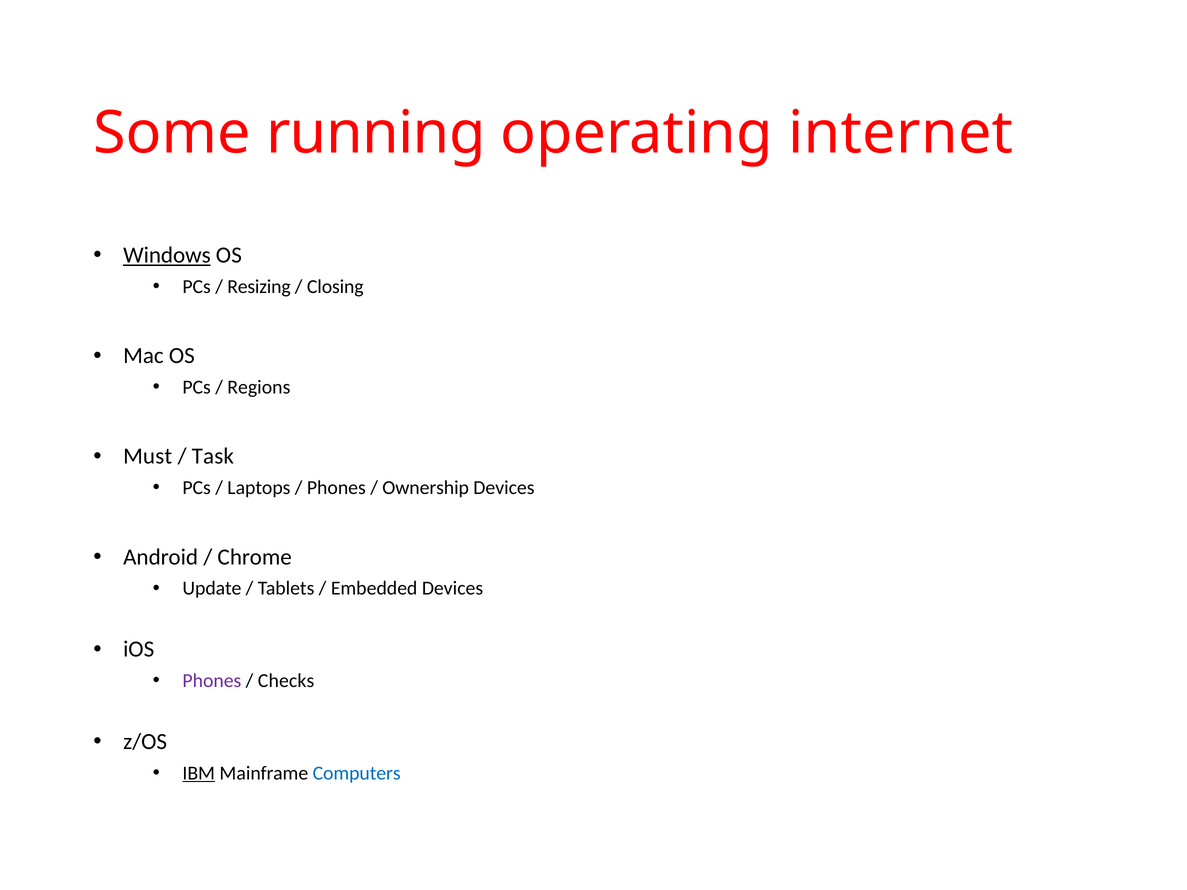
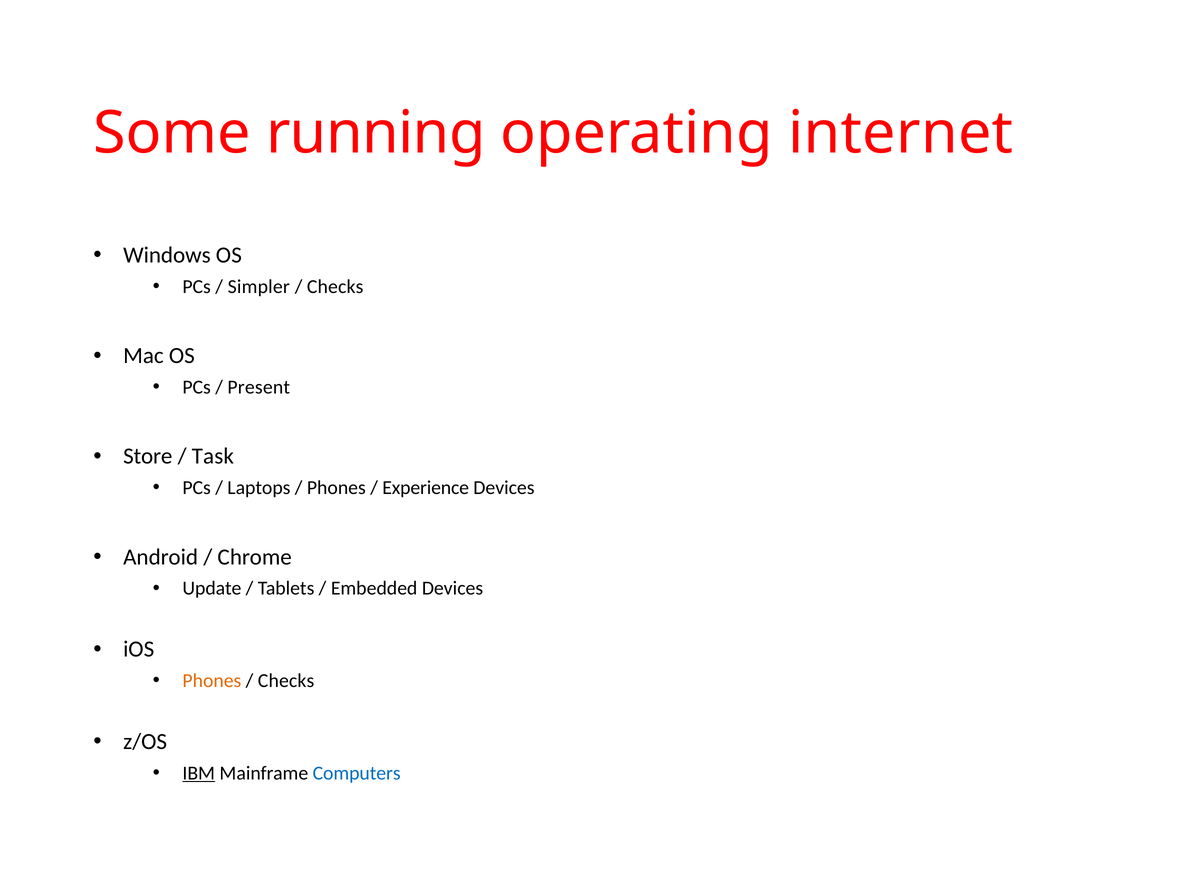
Windows underline: present -> none (167, 255)
Resizing: Resizing -> Simpler (259, 287)
Closing: Closing -> Checks (335, 287)
Regions: Regions -> Present (259, 387)
Must: Must -> Store (148, 456)
Ownership: Ownership -> Experience (426, 488)
Phones colour: purple -> orange (212, 681)
